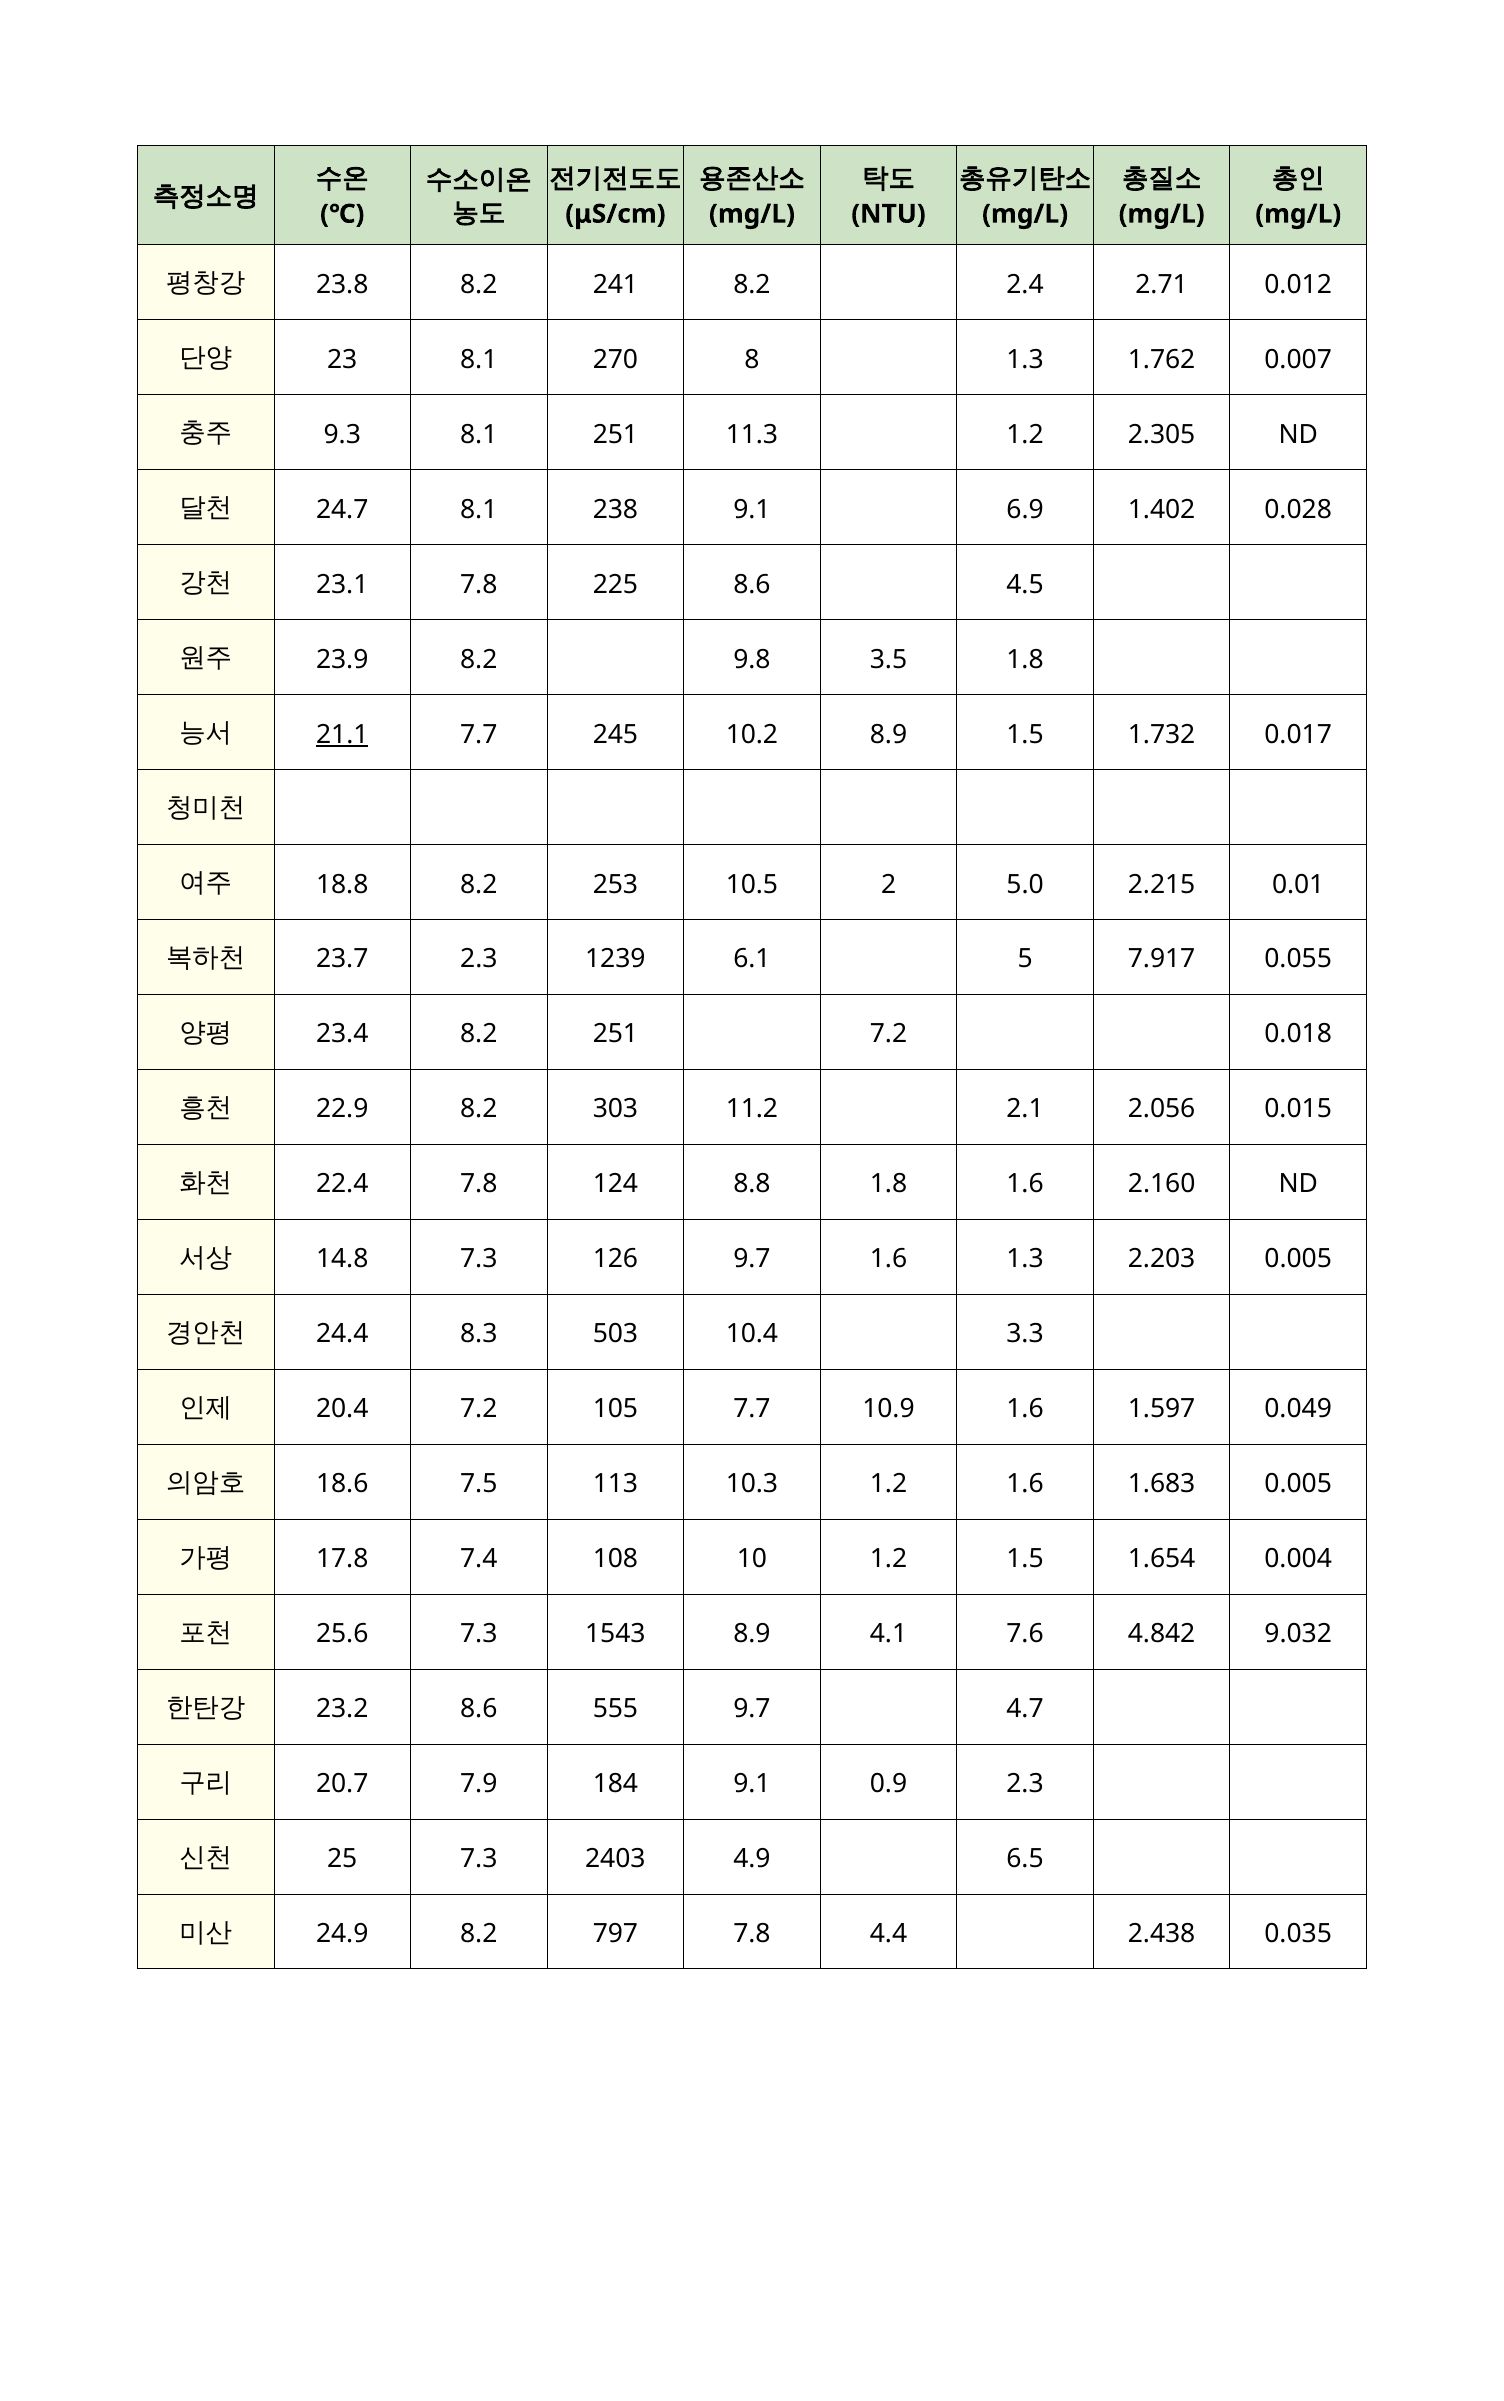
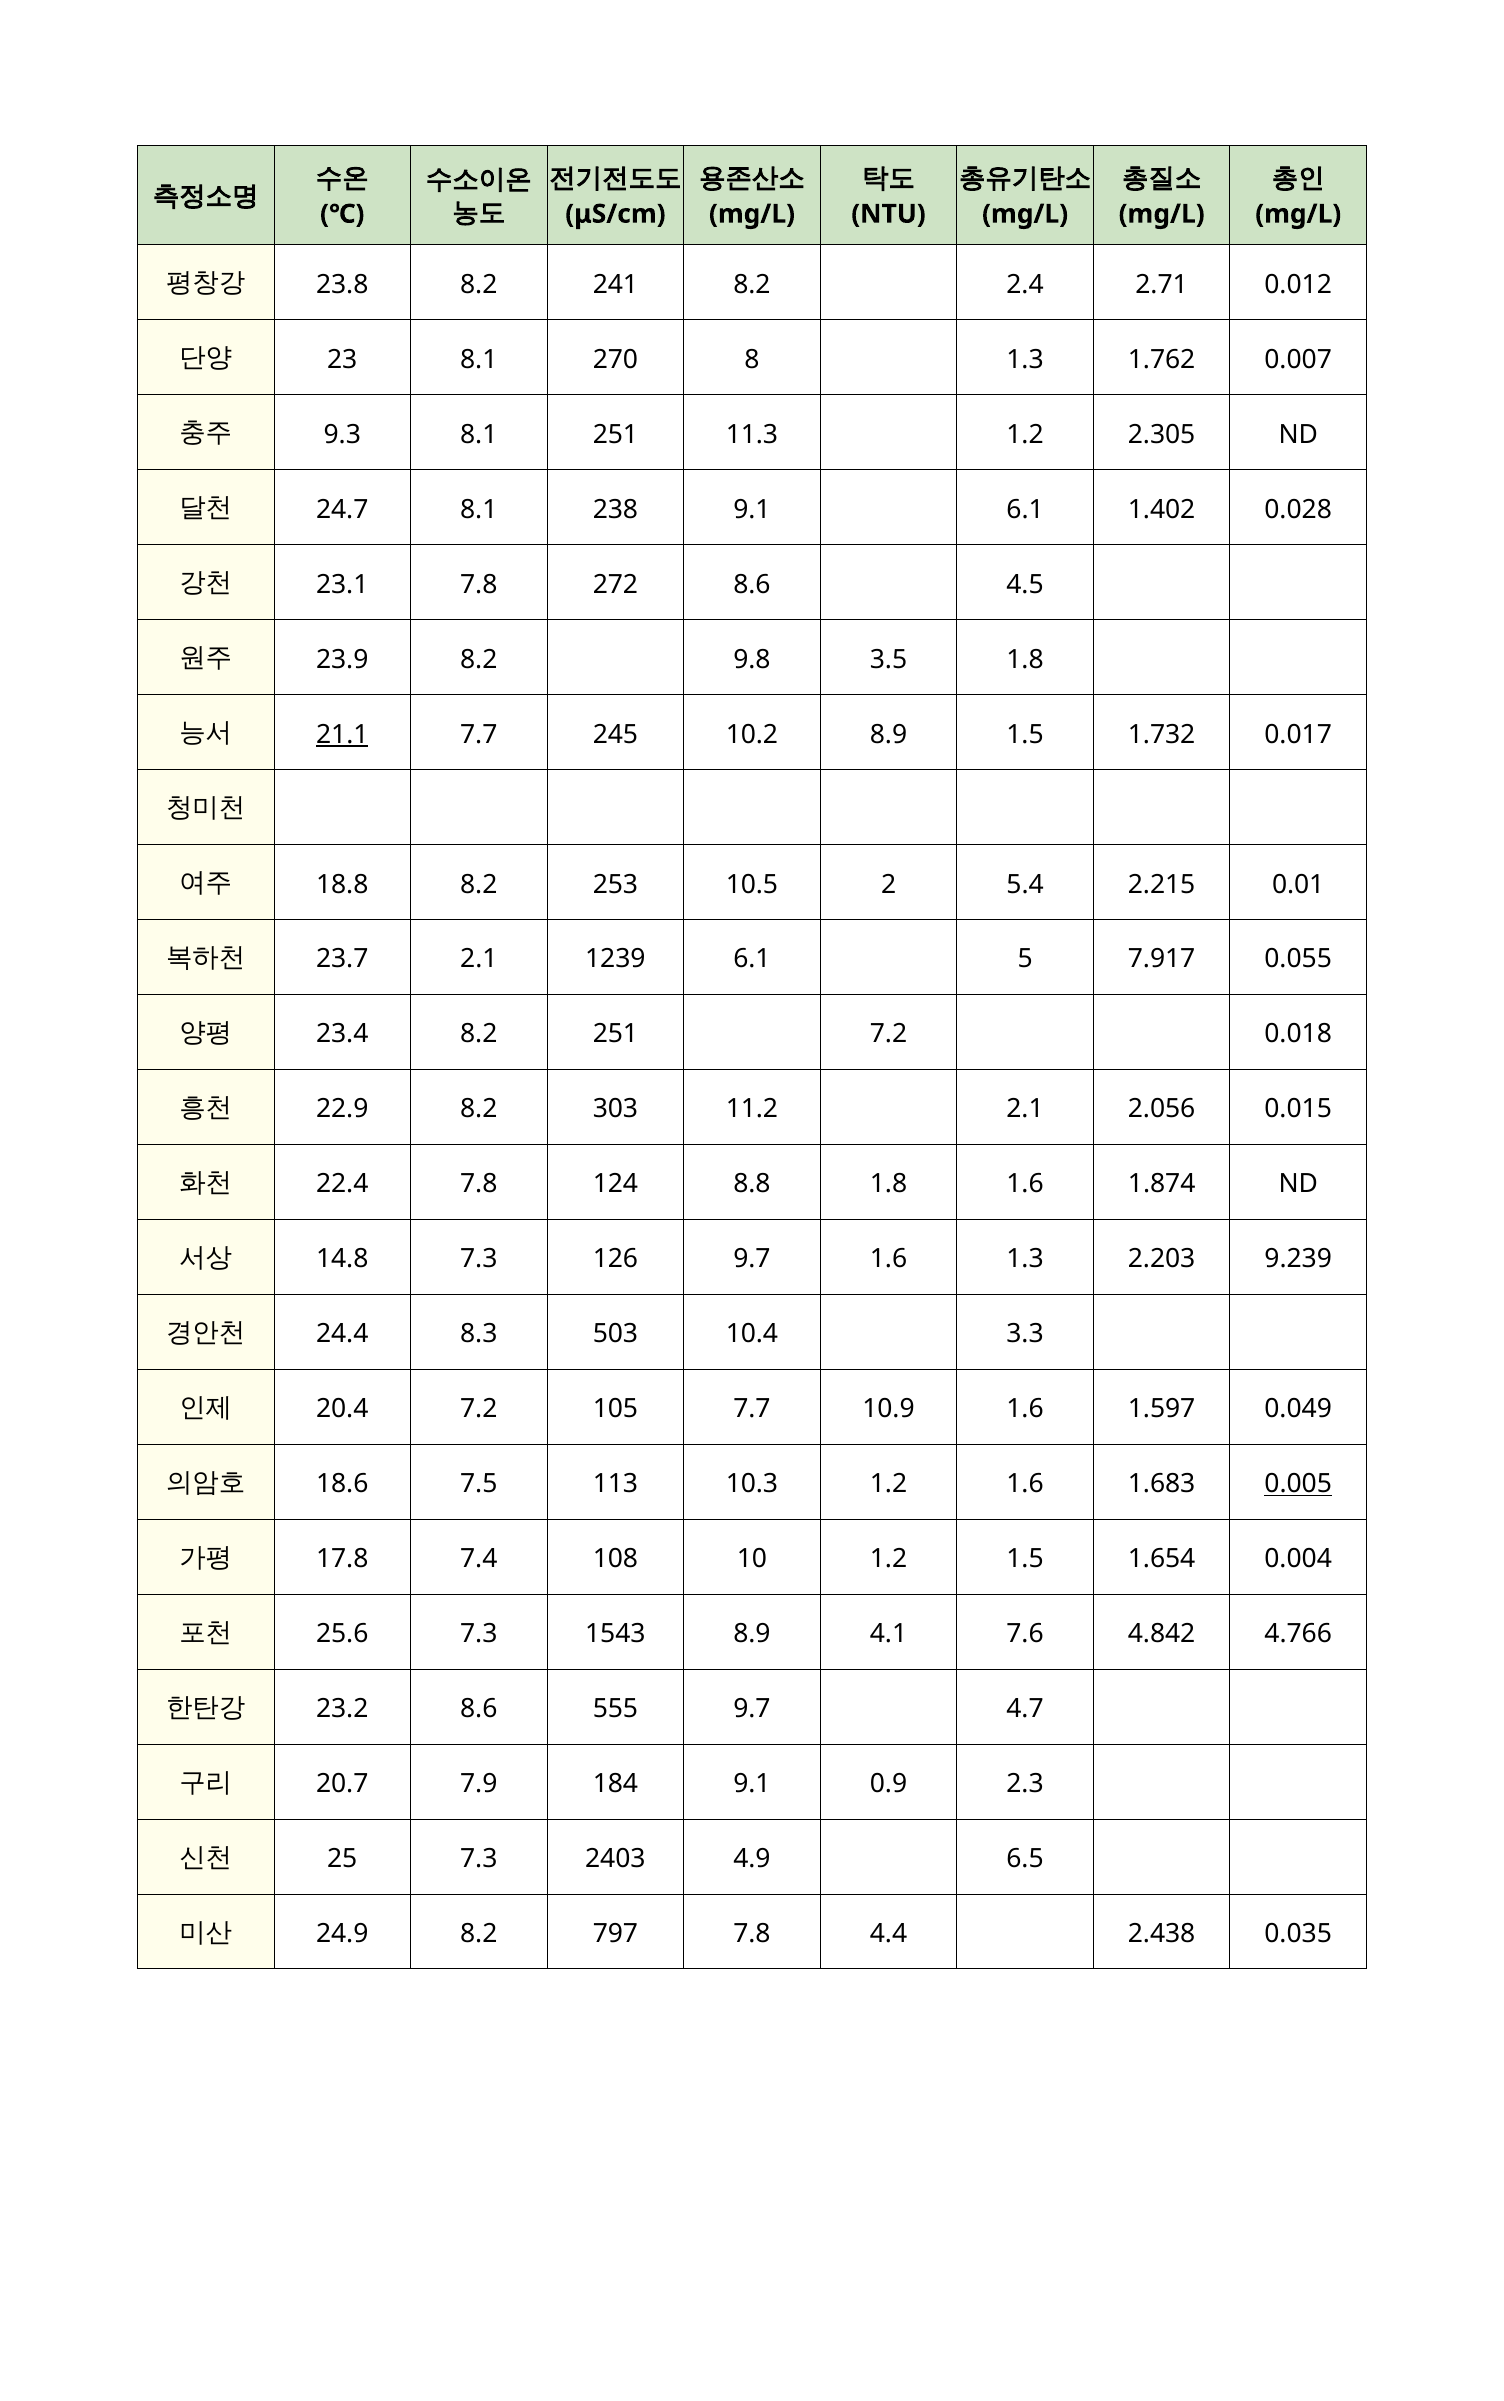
9.1 6.9: 6.9 -> 6.1 (1025, 510)
225: 225 -> 272 (615, 585)
5.0: 5.0 -> 5.4 (1025, 885)
23.7 2.3: 2.3 -> 2.1 (479, 960)
2.160: 2.160 -> 1.874 (1162, 1184)
2.203 0.005: 0.005 -> 9.239 (1298, 1259)
0.005 underline: none -> present (1298, 1484)
9.032: 9.032 -> 4.766 (1298, 1634)
